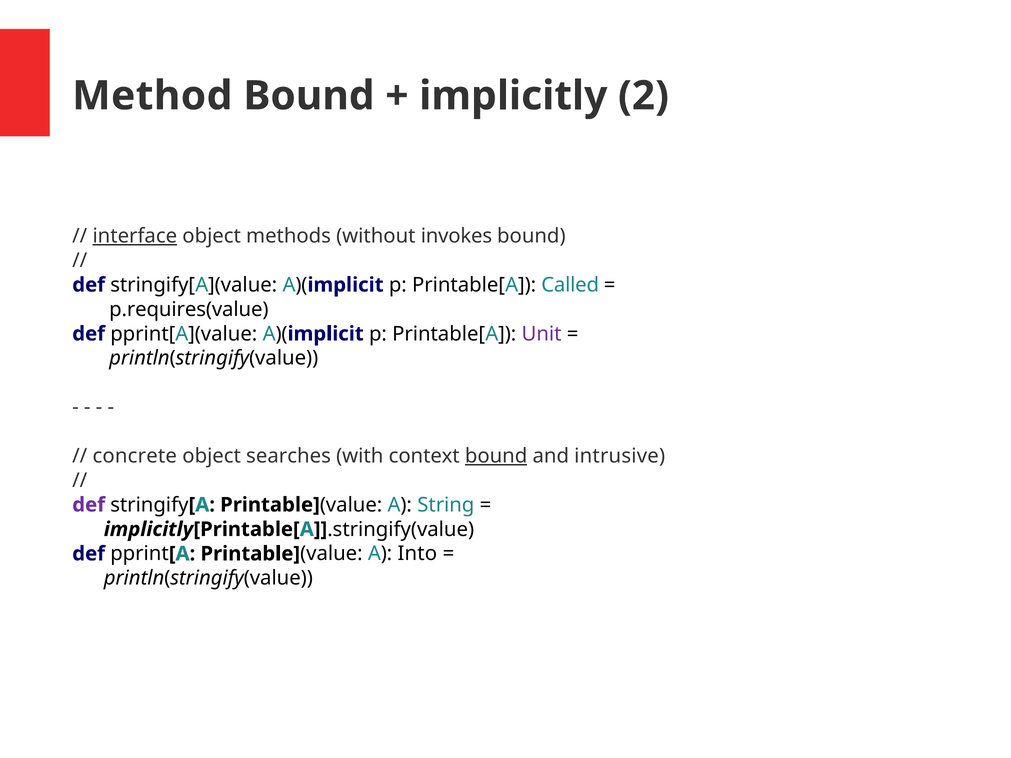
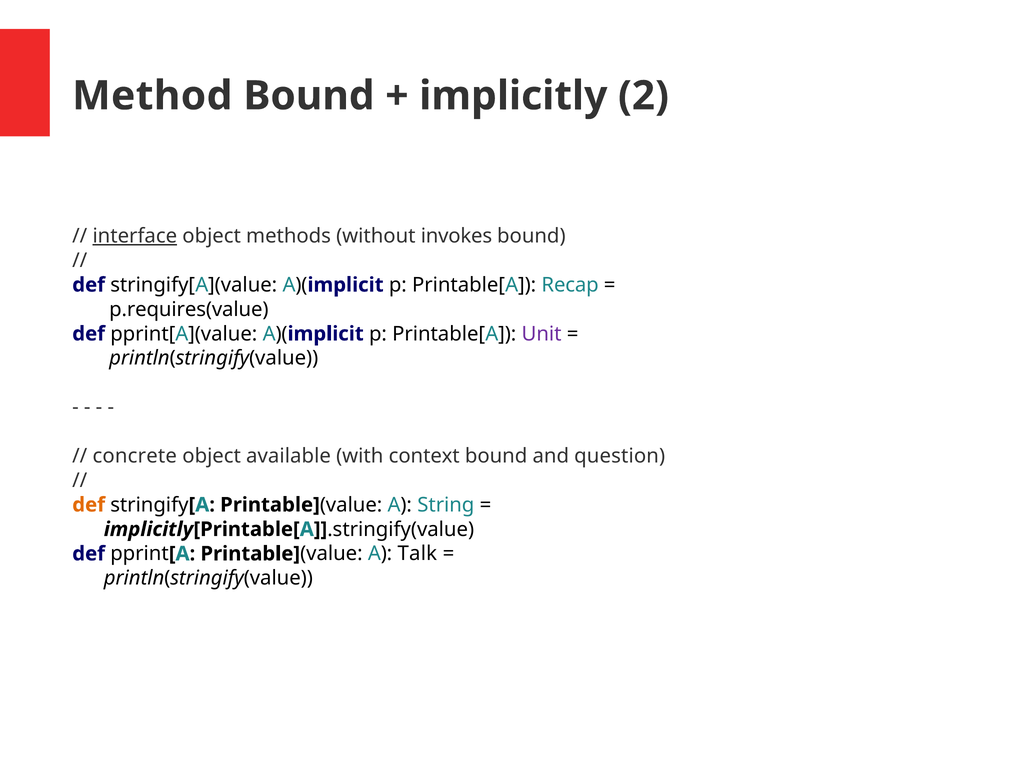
Called: Called -> Recap (570, 285)
searches: searches -> available (289, 456)
bound underline: present -> none (496, 456)
intrusive: intrusive -> question (620, 456)
def colour: purple -> orange (89, 505)
Into: Into -> Talk (417, 554)
